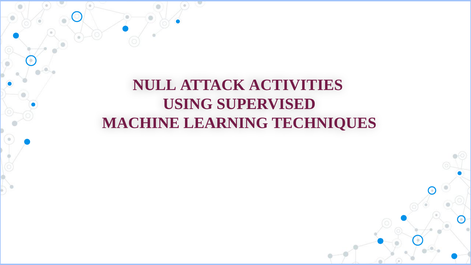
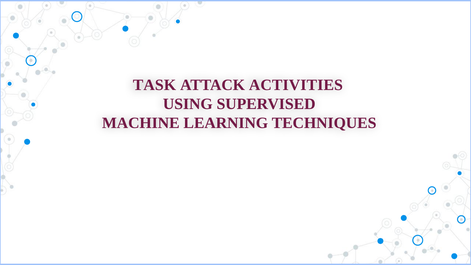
NULL: NULL -> TASK (154, 85)
